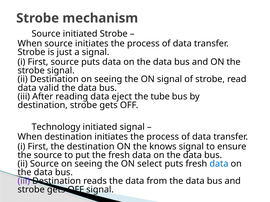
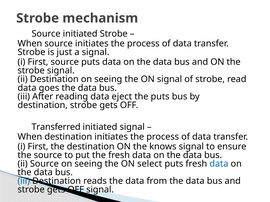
valid: valid -> goes (49, 88)
the tube: tube -> puts (160, 97)
Technology: Technology -> Transferred (56, 127)
iii colour: purple -> blue (24, 181)
